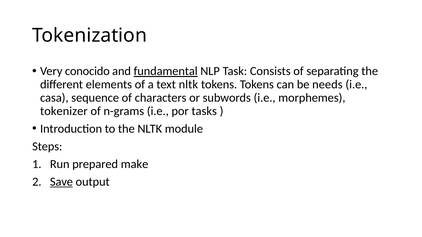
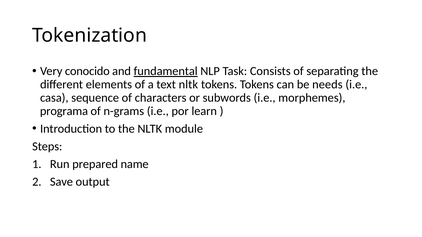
tokenizer: tokenizer -> programa (64, 111)
tasks: tasks -> learn (204, 111)
make: make -> name (135, 164)
Save underline: present -> none (61, 182)
